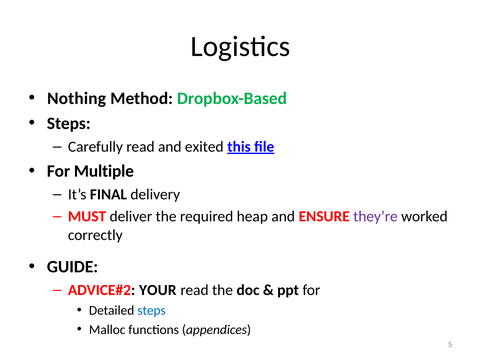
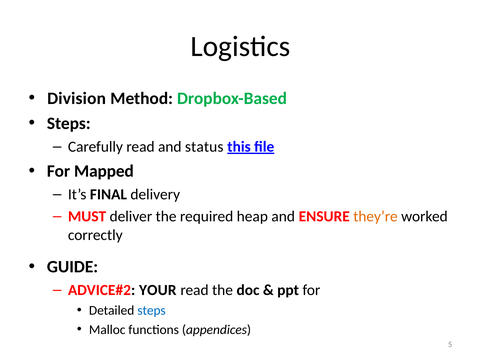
Nothing: Nothing -> Division (77, 98)
exited: exited -> status (204, 147)
Multiple: Multiple -> Mapped (104, 171)
they’re colour: purple -> orange (375, 216)
